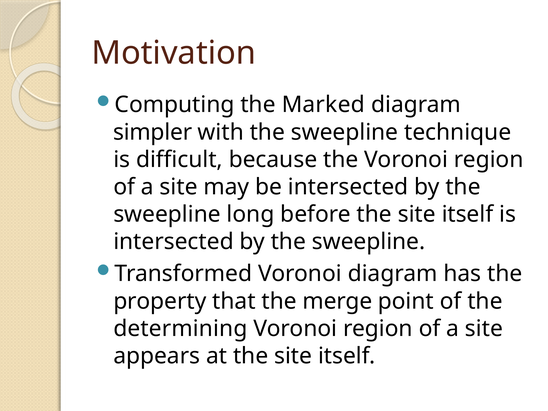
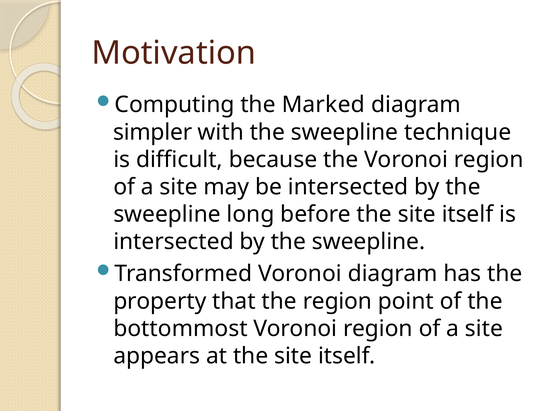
the merge: merge -> region (337, 301)
determining: determining -> bottommost (180, 329)
